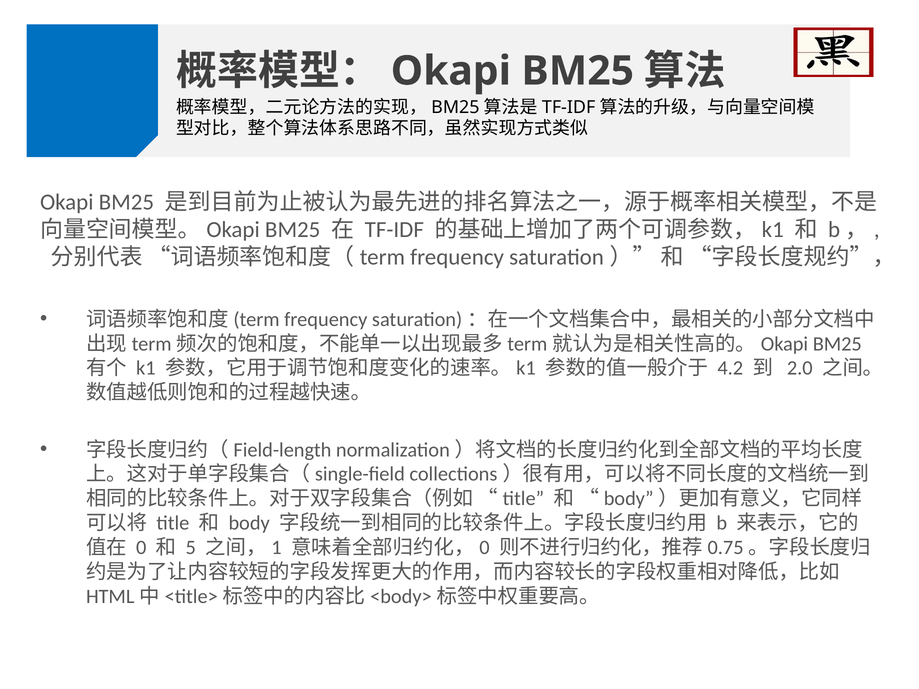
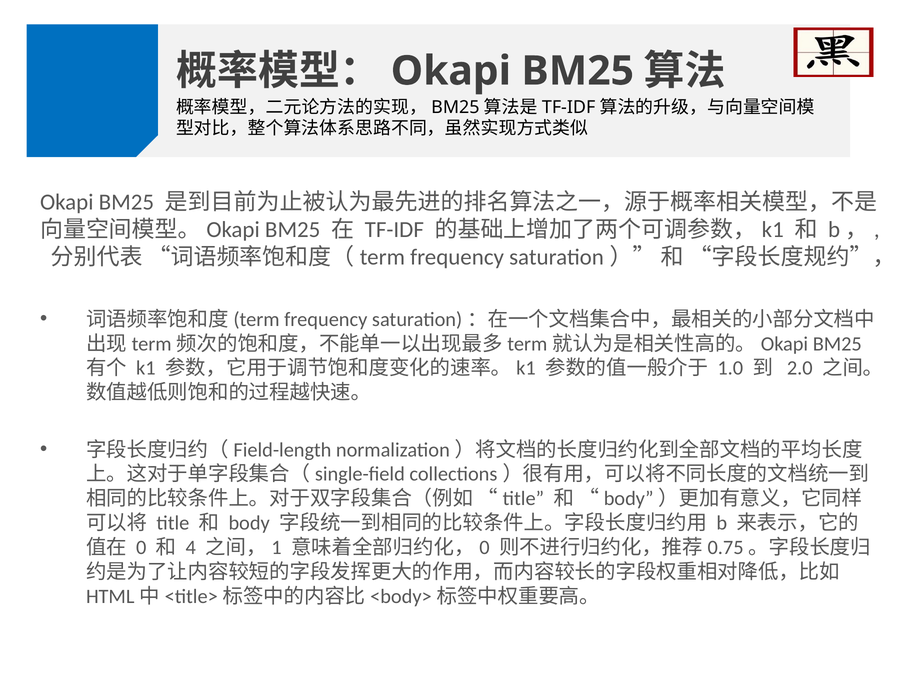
4.2: 4.2 -> 1.0 (730, 368)
5: 5 -> 4 (191, 548)
